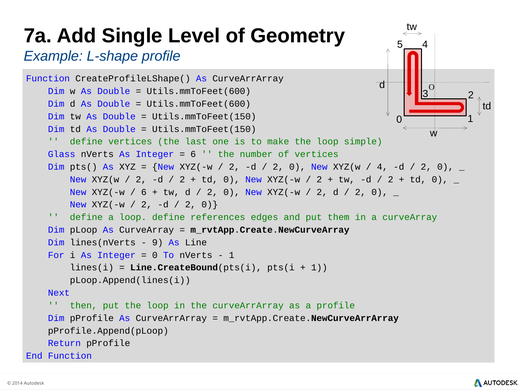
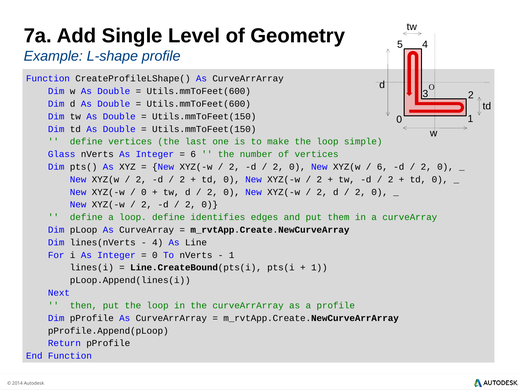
4: 4 -> 6 (382, 167)
6: 6 -> 0 (144, 192)
references: references -> identifies (218, 217)
9: 9 -> 4 (158, 242)
